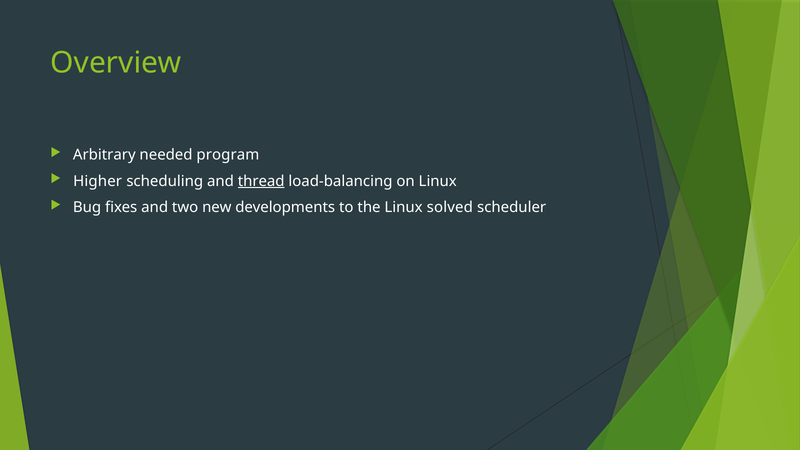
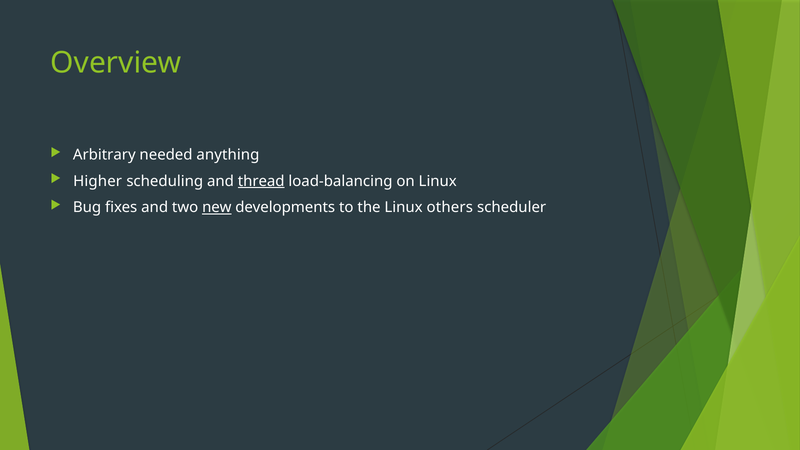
program: program -> anything (228, 155)
new underline: none -> present (217, 208)
solved: solved -> others (450, 208)
